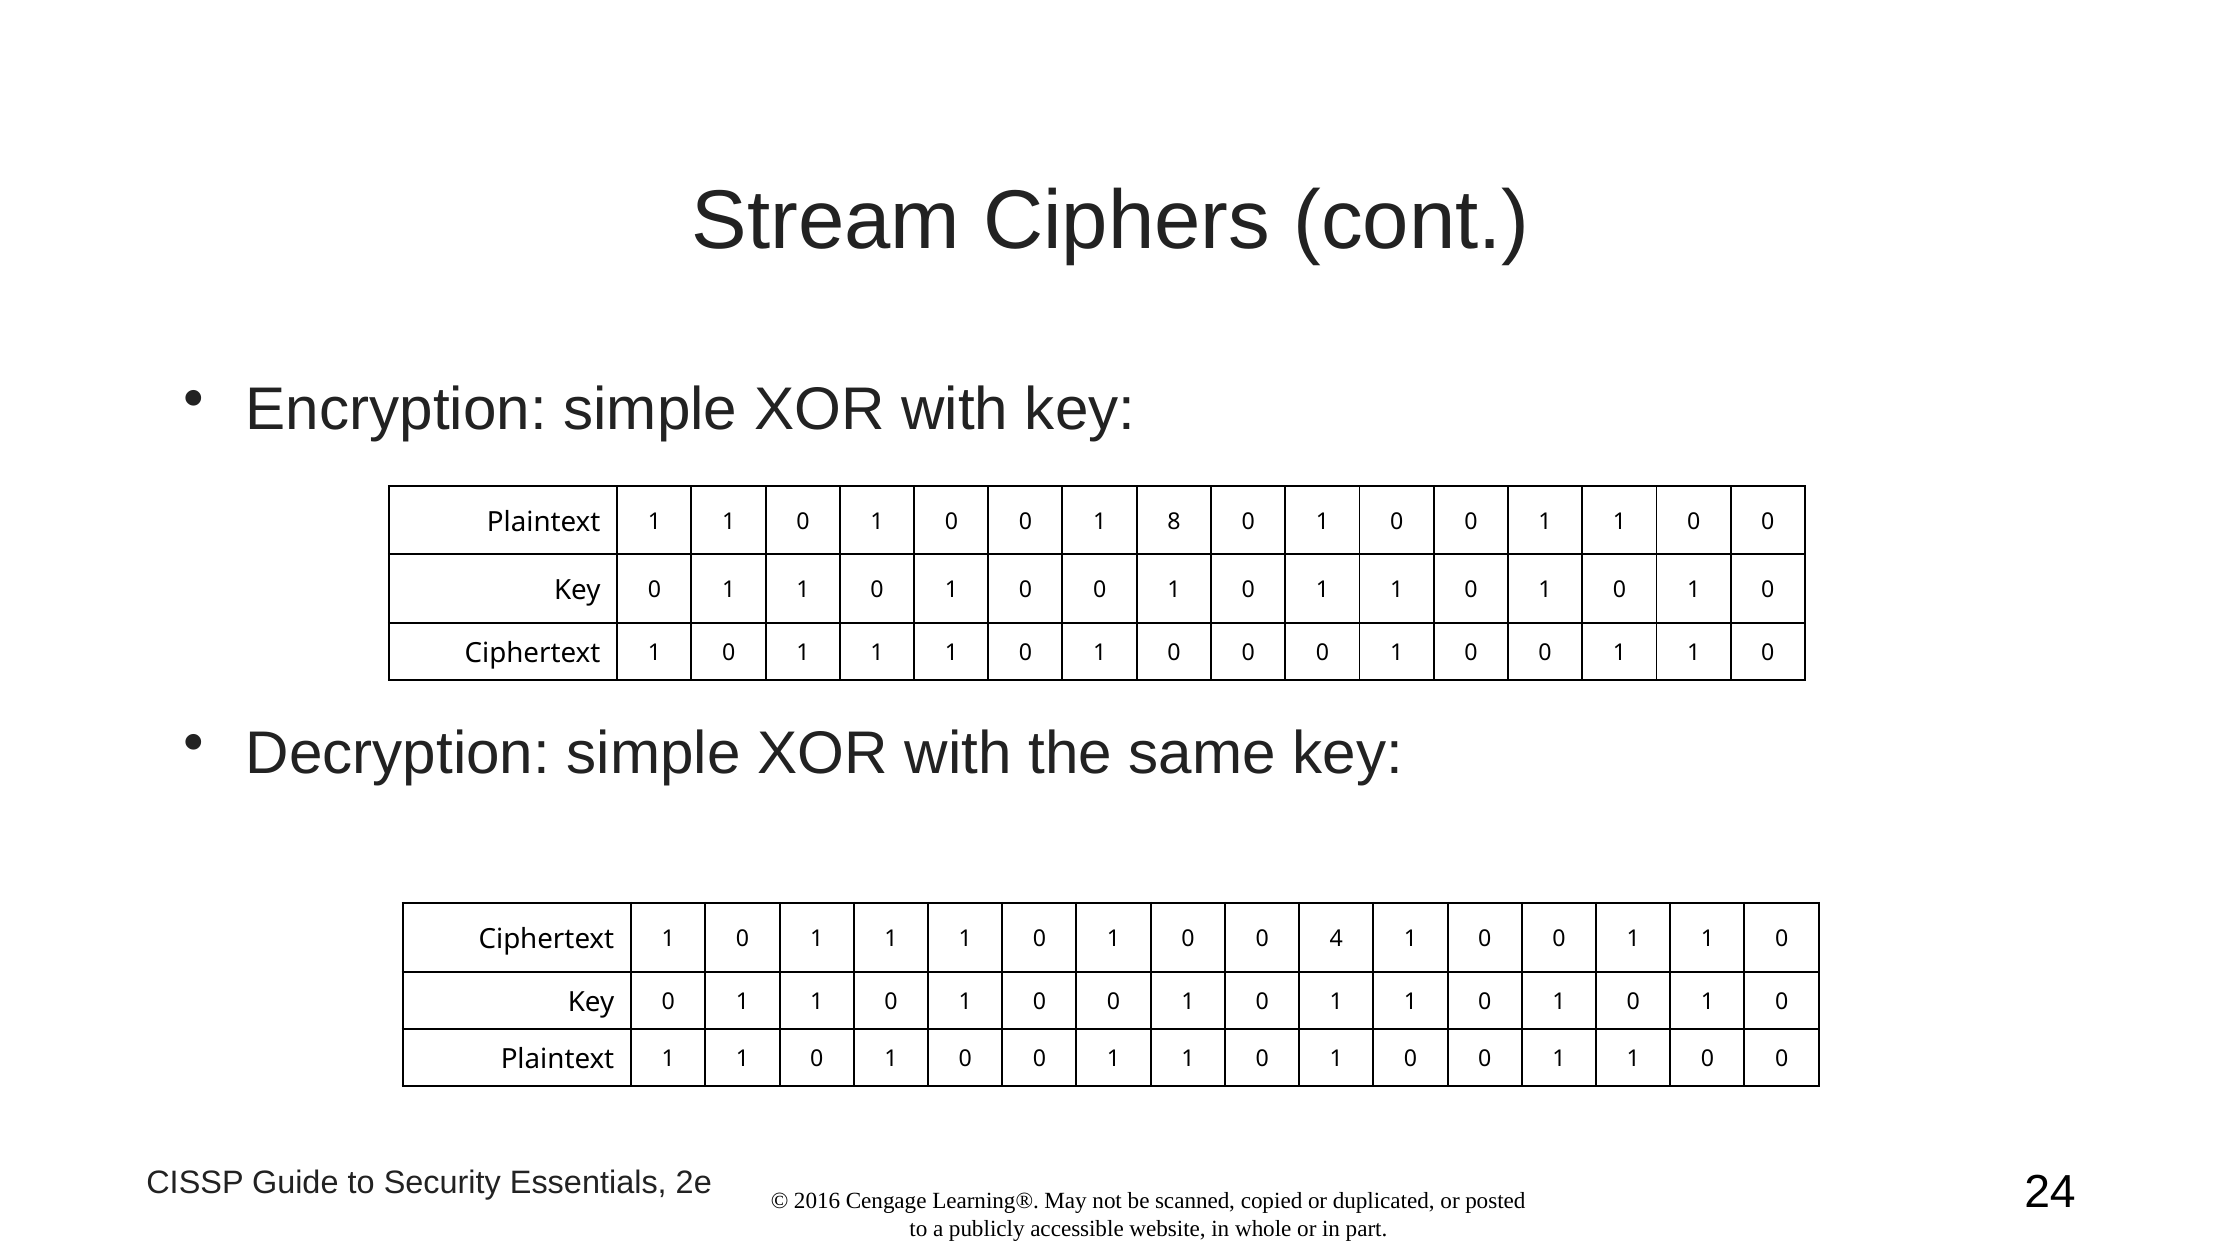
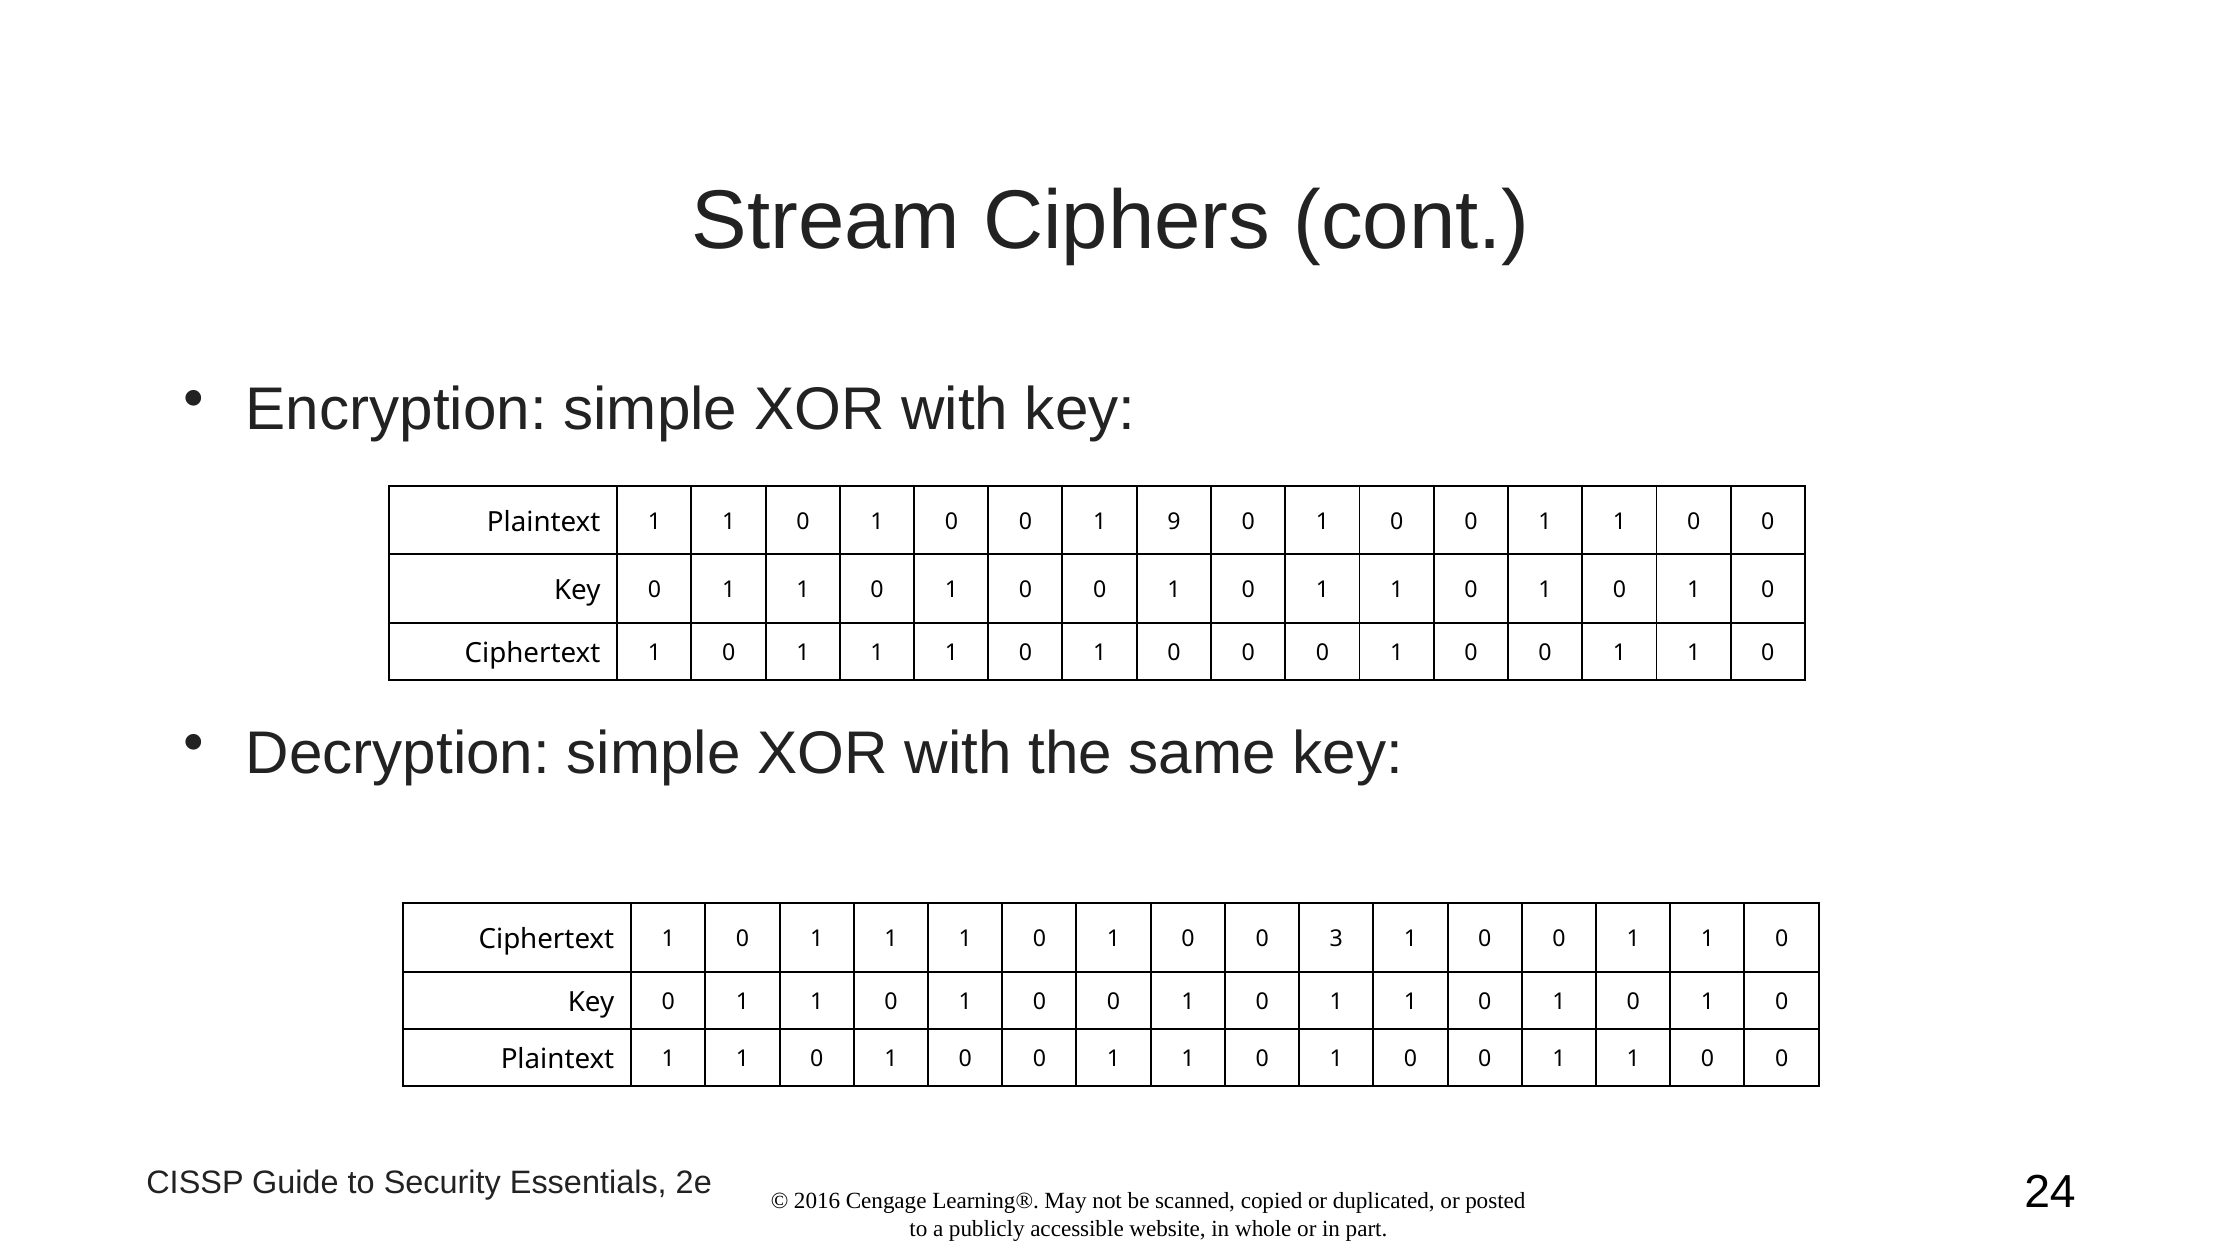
8: 8 -> 9 (1174, 521)
4: 4 -> 3 (1336, 939)
